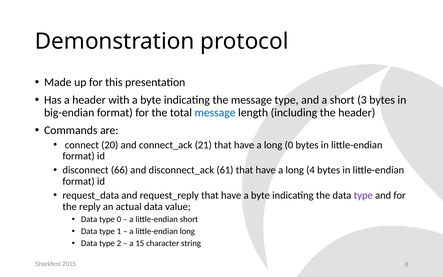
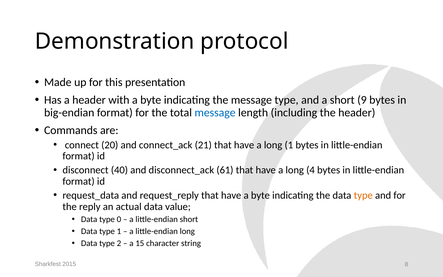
3: 3 -> 9 (362, 100)
long 0: 0 -> 1 (289, 145)
66: 66 -> 40 (119, 170)
type colour: purple -> orange (363, 195)
